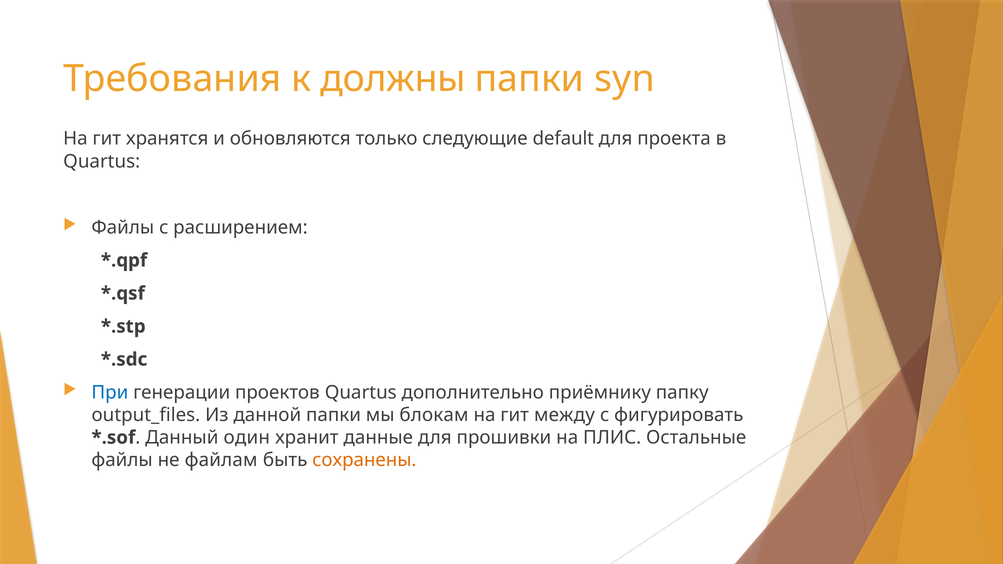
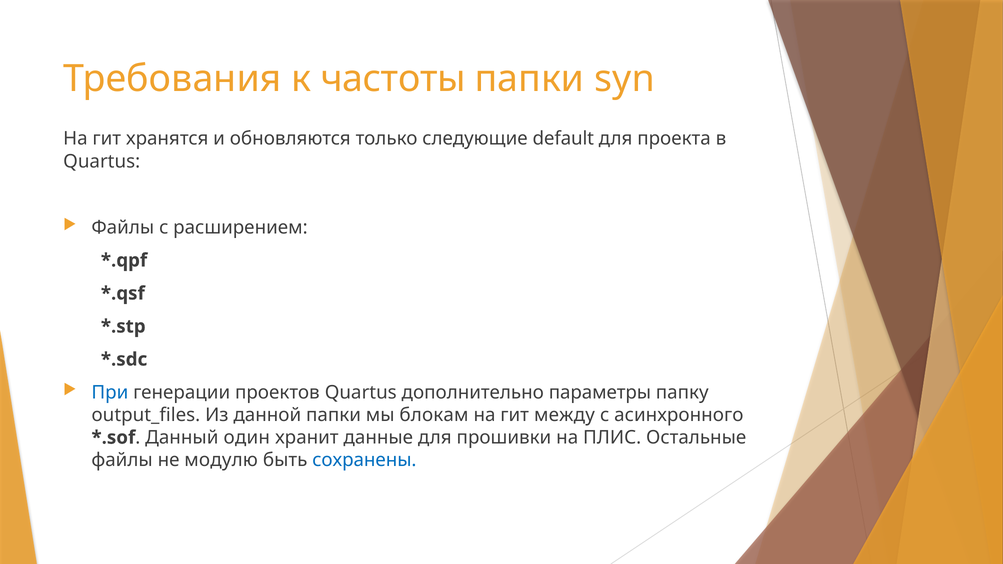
должны: должны -> частоты (393, 79)
приёмнику: приёмнику -> параметры (600, 393)
фигурировать: фигурировать -> асинхронного (679, 415)
файлам: файлам -> модулю (221, 460)
сохранены colour: orange -> blue (364, 460)
